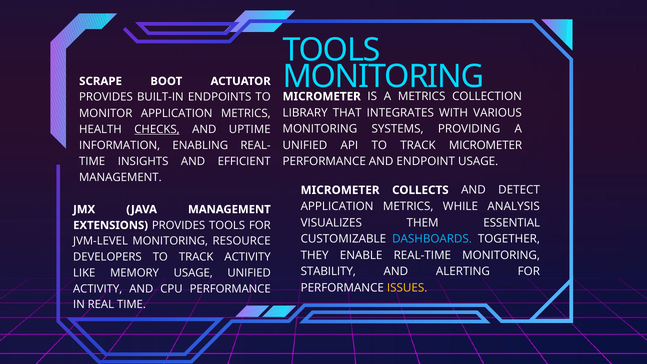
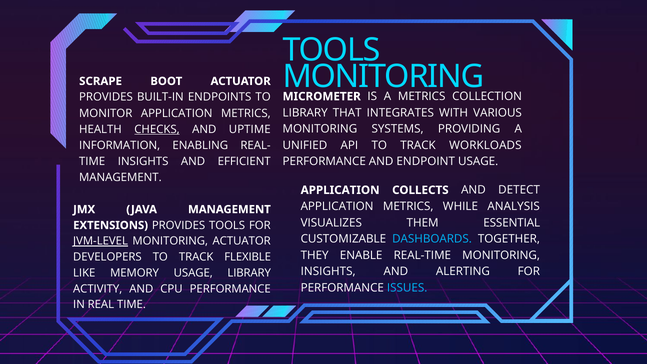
TRACK MICROMETER: MICROMETER -> WORKLOADS (485, 145)
MICROMETER: MICROMETER -> APPLICATION (340, 190)
JVM-LEVEL underline: none -> present (101, 241)
MONITORING RESOURCE: RESOURCE -> ACTUATOR (242, 241)
TRACK ACTIVITY: ACTIVITY -> FLEXIBLE (248, 257)
STABILITY: STABILITY -> INSIGHTS (328, 272)
USAGE UNIFIED: UNIFIED -> LIBRARY (249, 273)
ISSUES colour: yellow -> light blue (407, 288)
